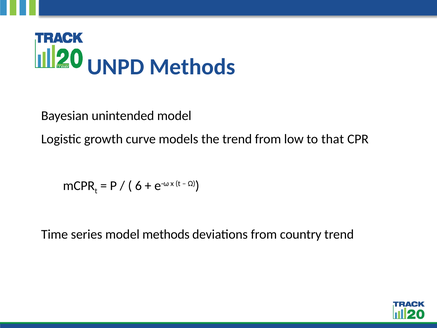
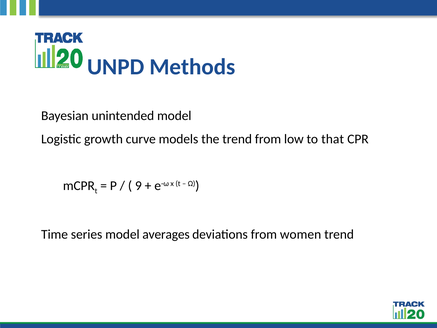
6: 6 -> 9 (138, 185)
model methods: methods -> averages (166, 234)
country: country -> women (301, 234)
